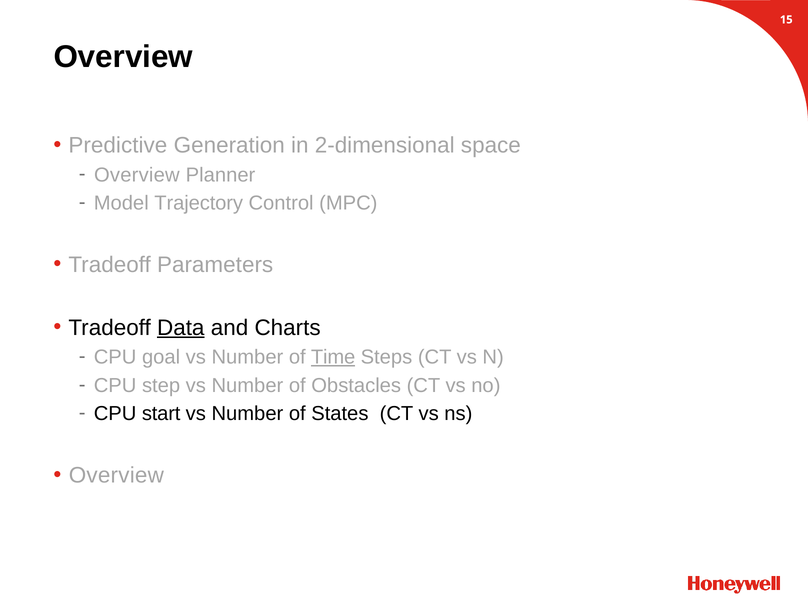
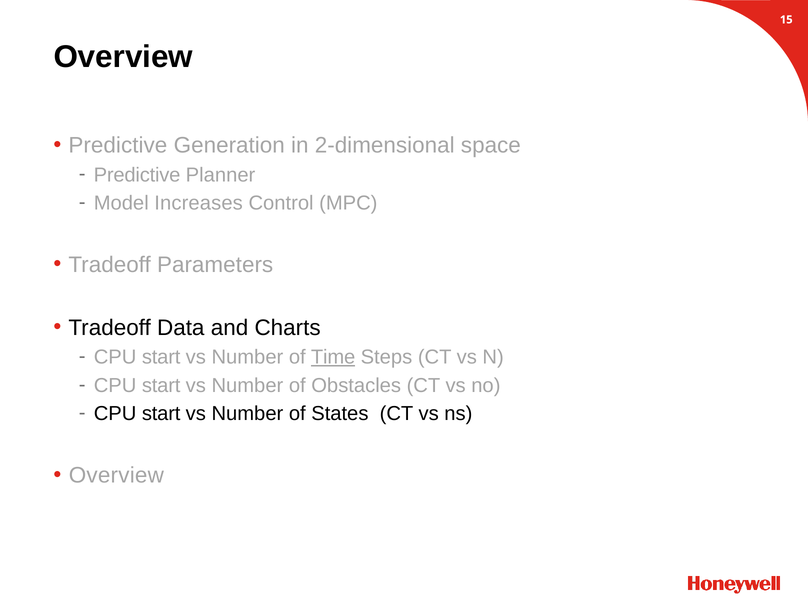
Overview: Overview -> Predictive (137, 175)
Trajectory: Trajectory -> Increases (199, 203)
Data underline: present -> none (181, 328)
goal: goal -> start (161, 357)
step: step -> start (161, 385)
